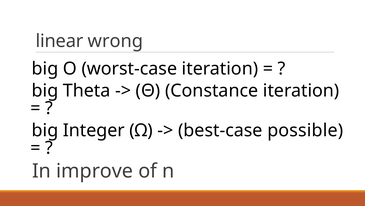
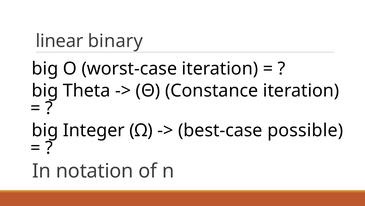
wrong: wrong -> binary (115, 41)
improve: improve -> notation (95, 170)
